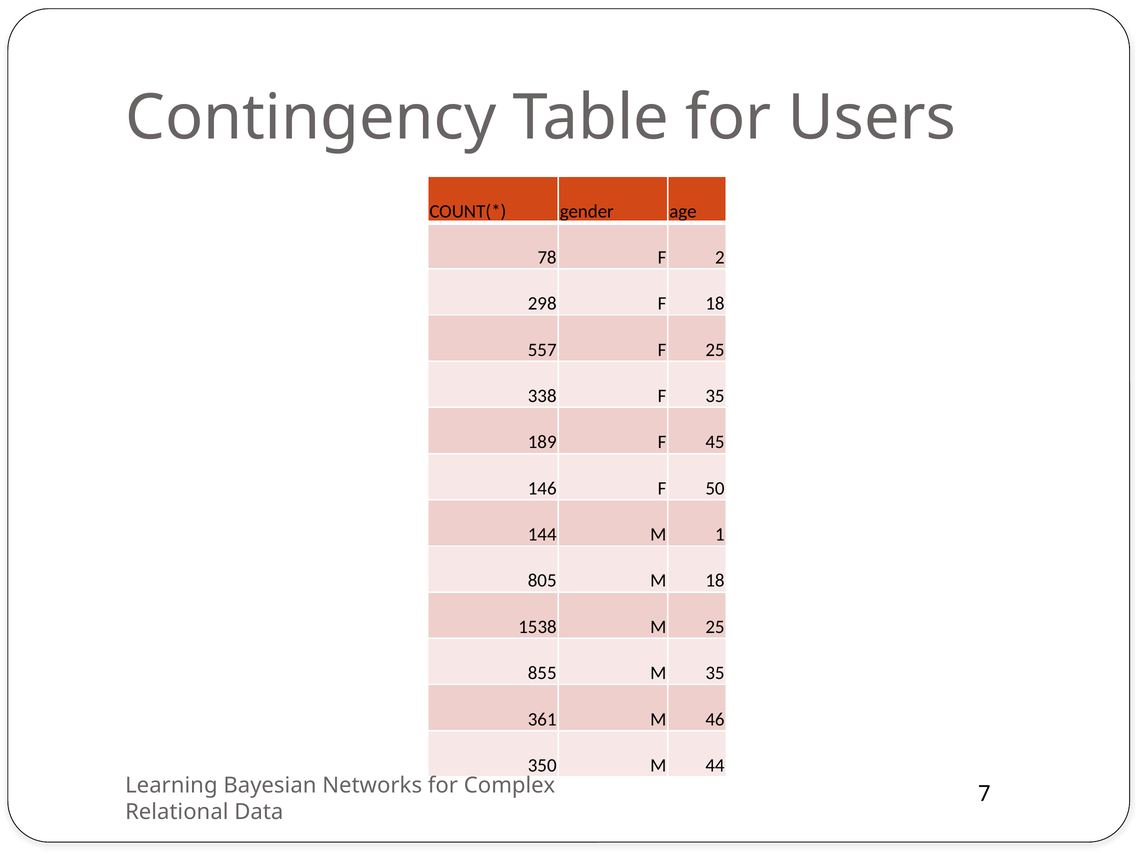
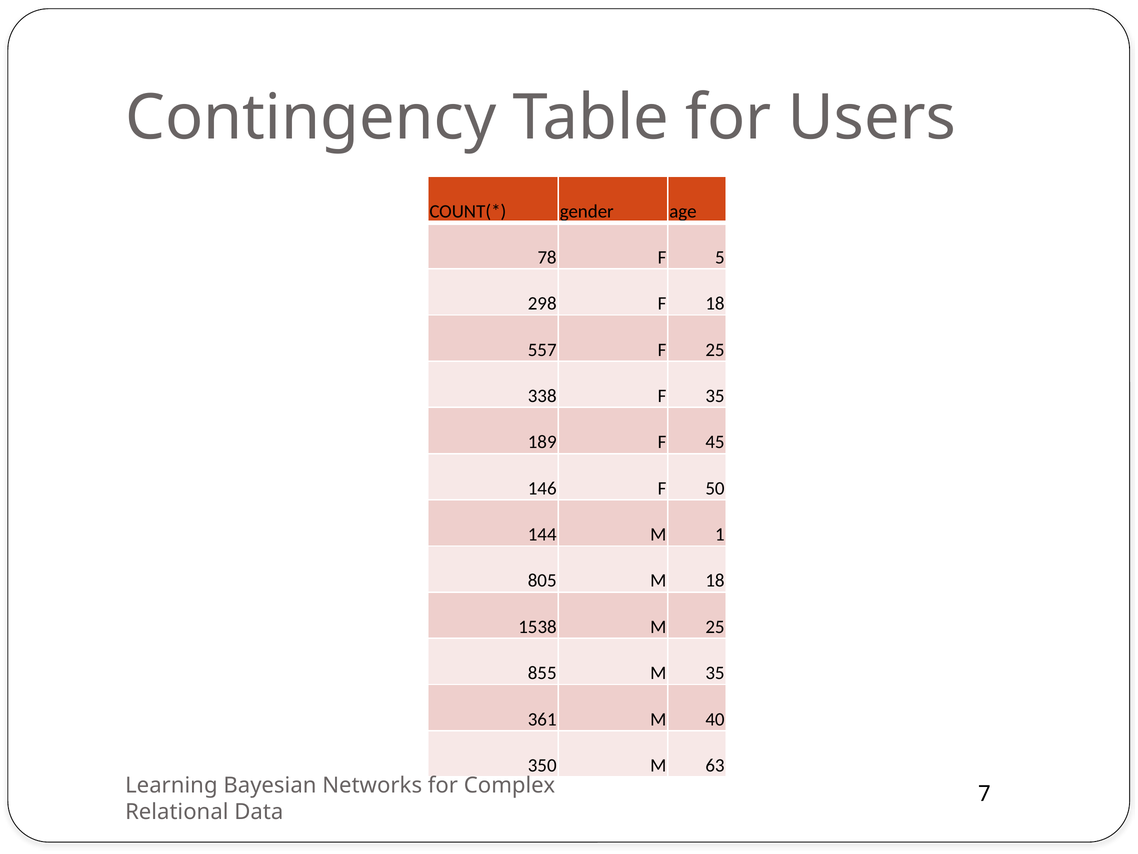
2: 2 -> 5 (720, 257)
46: 46 -> 40 (715, 719)
44: 44 -> 63 (715, 765)
